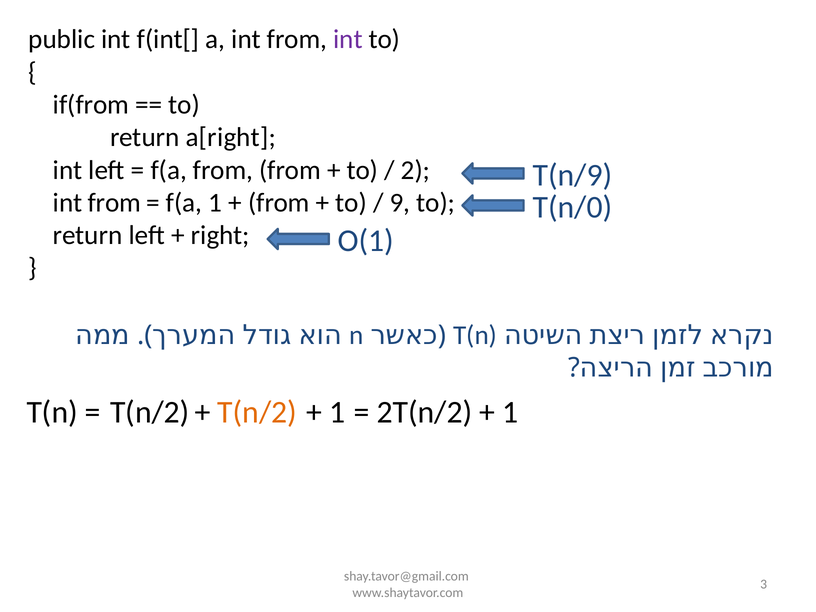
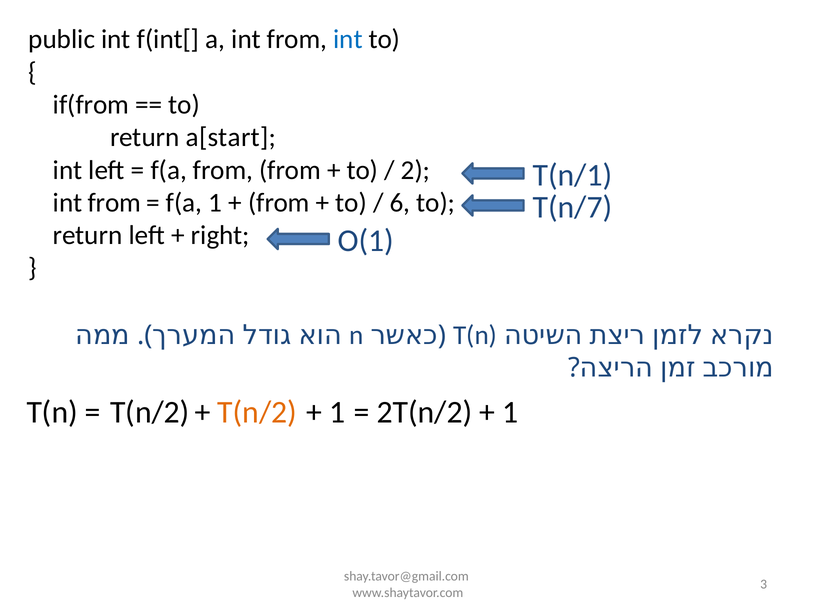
int colour: purple -> blue (348, 39)
a[right: a[right -> a[start (231, 137)
T(n/9: T(n/9 -> T(n/1 (572, 175)
9: 9 -> 6 (400, 203)
T(n/0: T(n/0 -> T(n/7 (572, 207)
